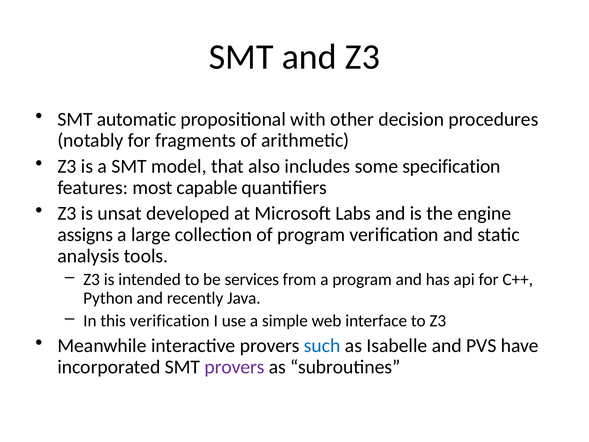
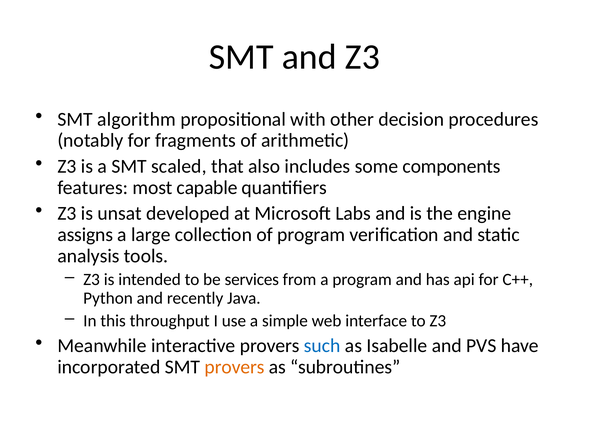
automatic: automatic -> algorithm (137, 119)
model: model -> scaled (179, 166)
specification: specification -> components (452, 166)
this verification: verification -> throughput (170, 321)
provers colour: purple -> orange (234, 367)
